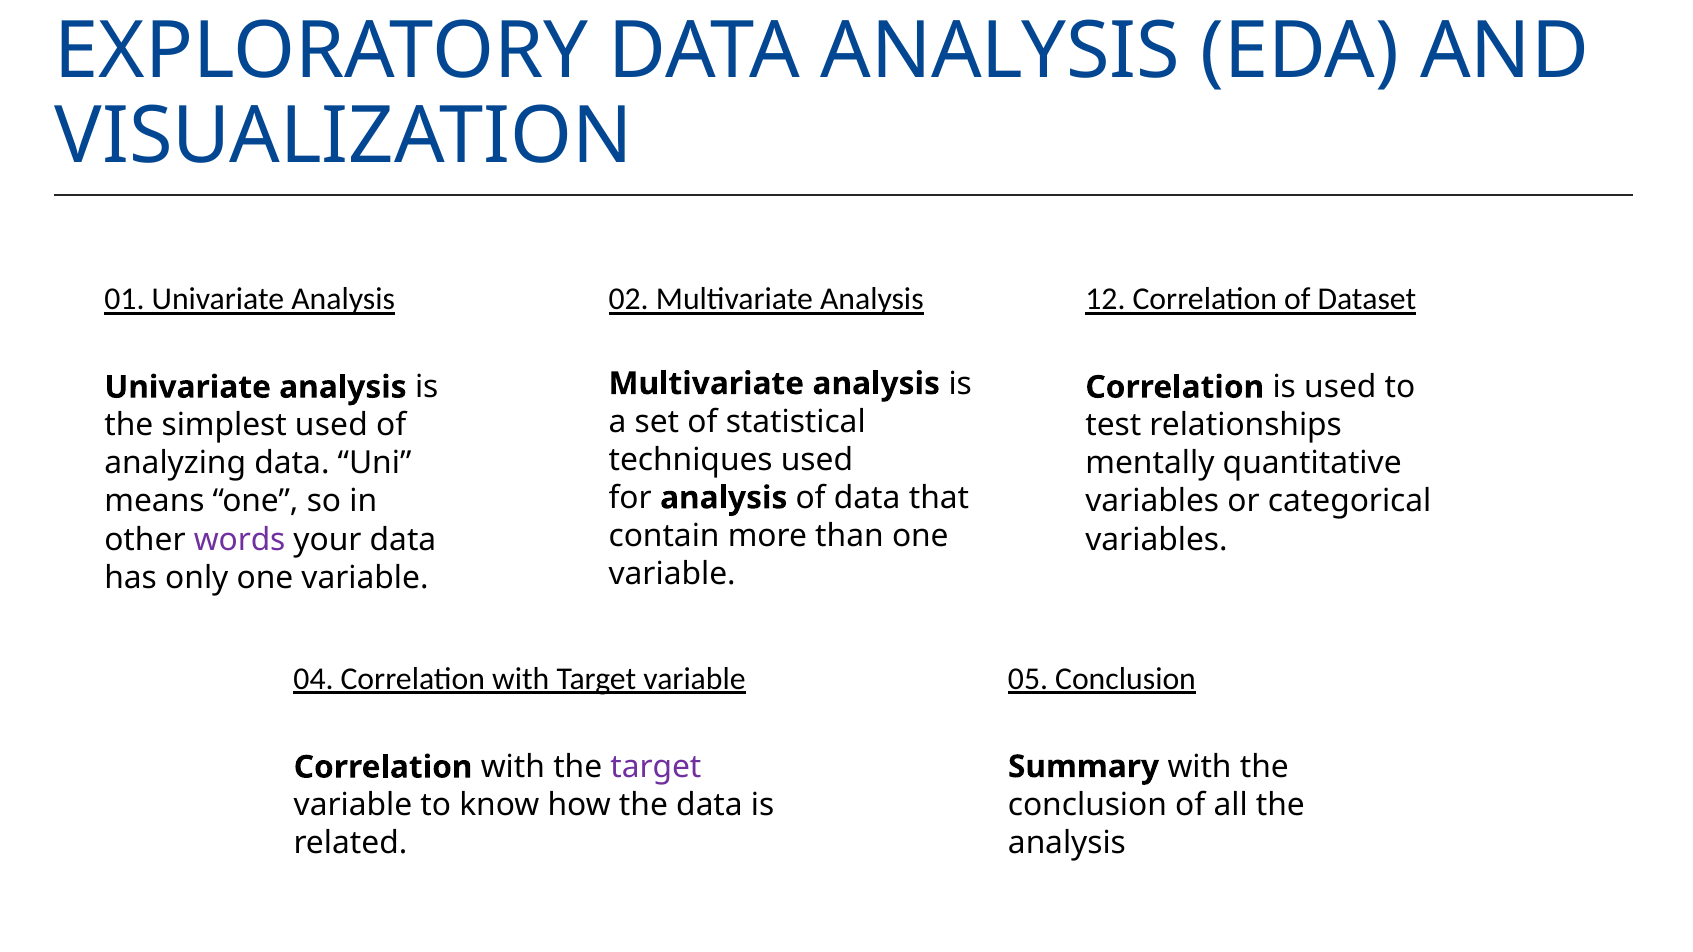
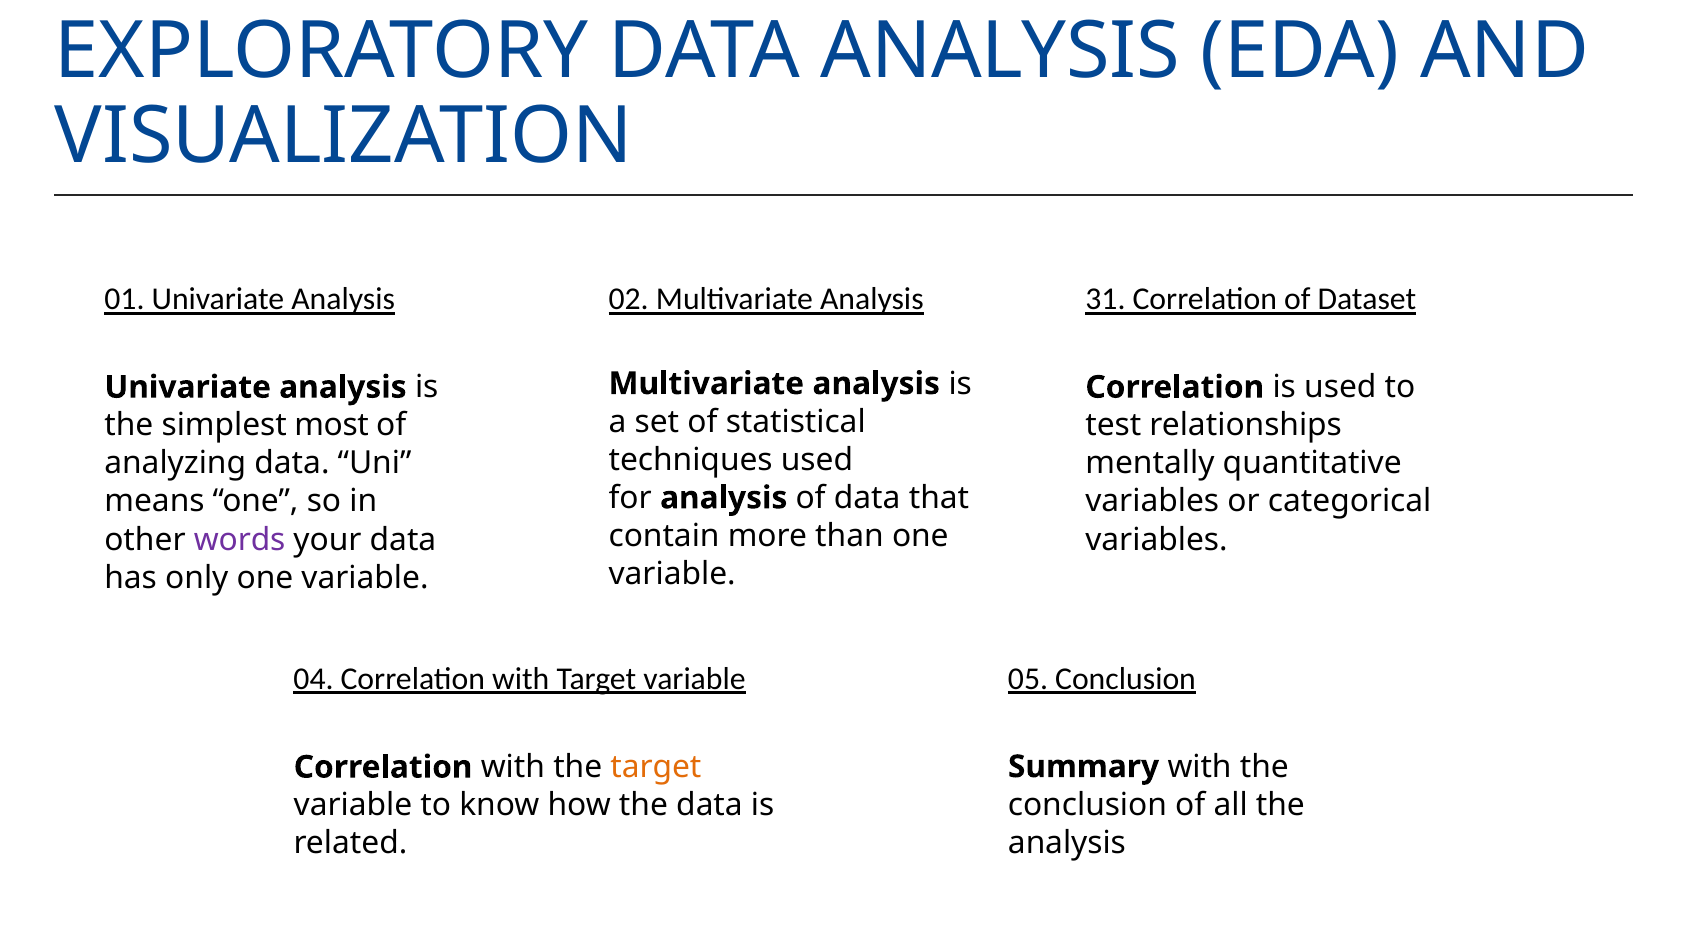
12: 12 -> 31 (1105, 300)
simplest used: used -> most (332, 425)
target colour: purple -> orange (656, 767)
